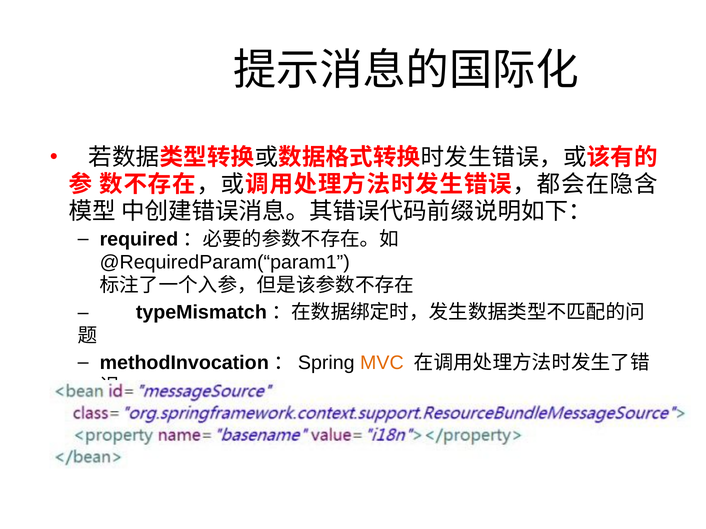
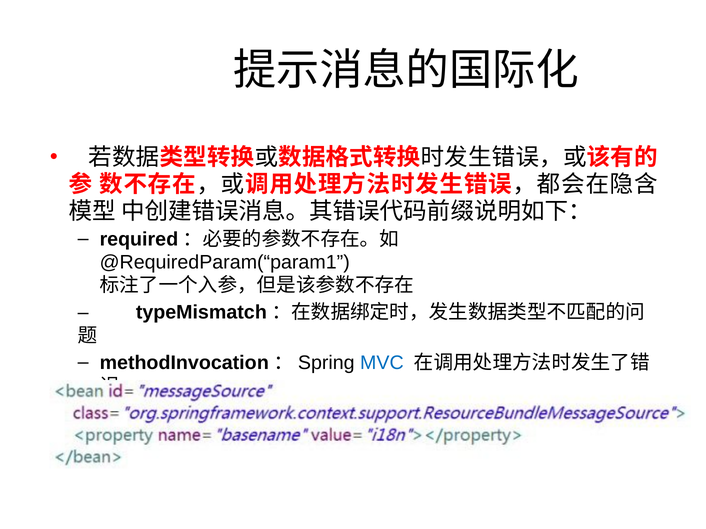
MVC colour: orange -> blue (382, 363)
